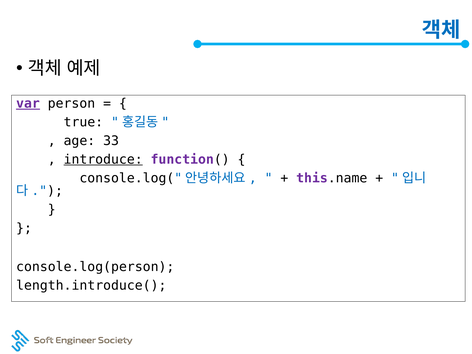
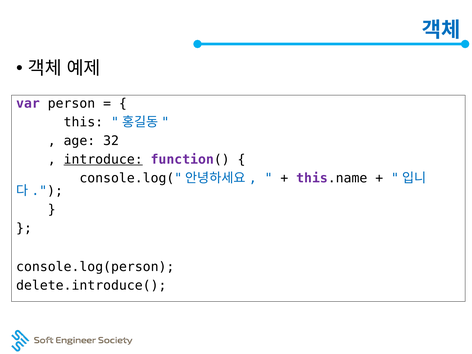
var underline: present -> none (28, 104)
true: true -> this (83, 122)
33: 33 -> 32 (111, 141)
length.introduce(: length.introduce( -> delete.introduce( (91, 285)
